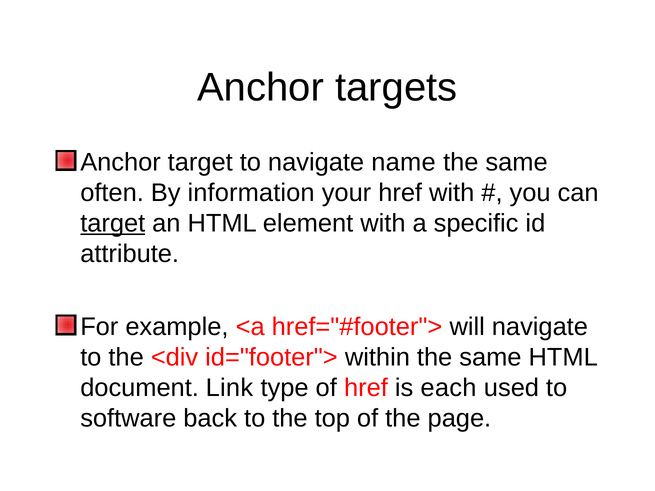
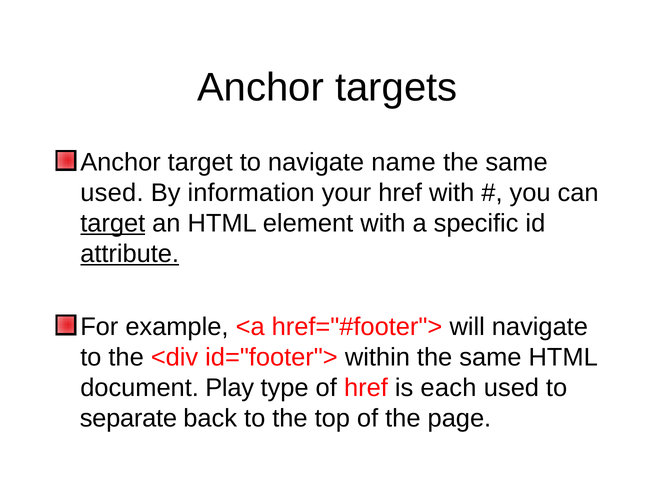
often: often -> used (112, 193)
attribute underline: none -> present (130, 254)
Link: Link -> Play (230, 388)
software: software -> separate (128, 419)
